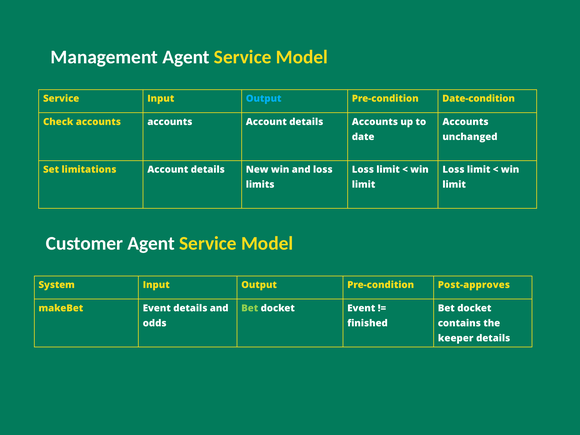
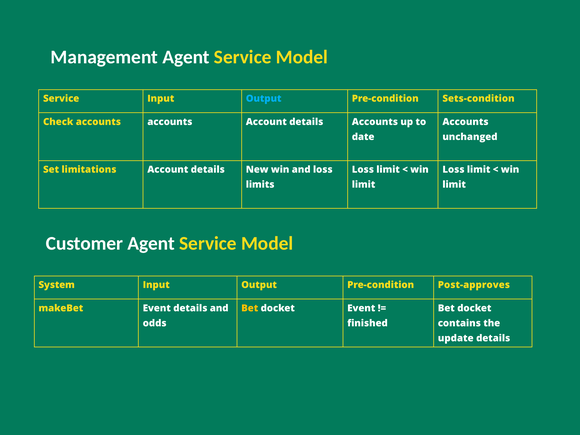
Date-condition: Date-condition -> Sets-condition (479, 99)
Bet colour: light green -> yellow (250, 308)
keeper: keeper -> update (456, 338)
